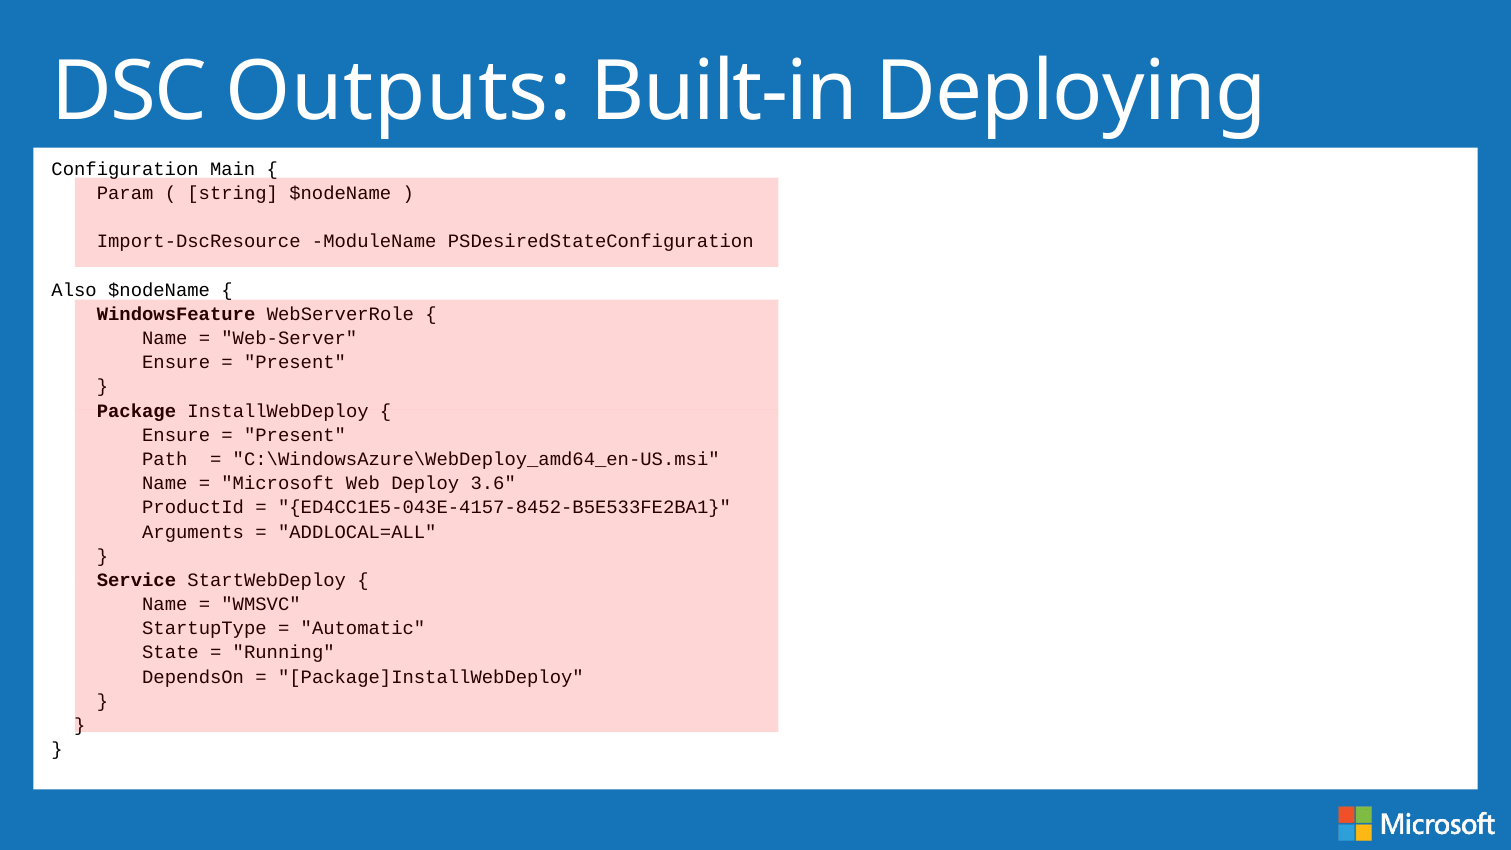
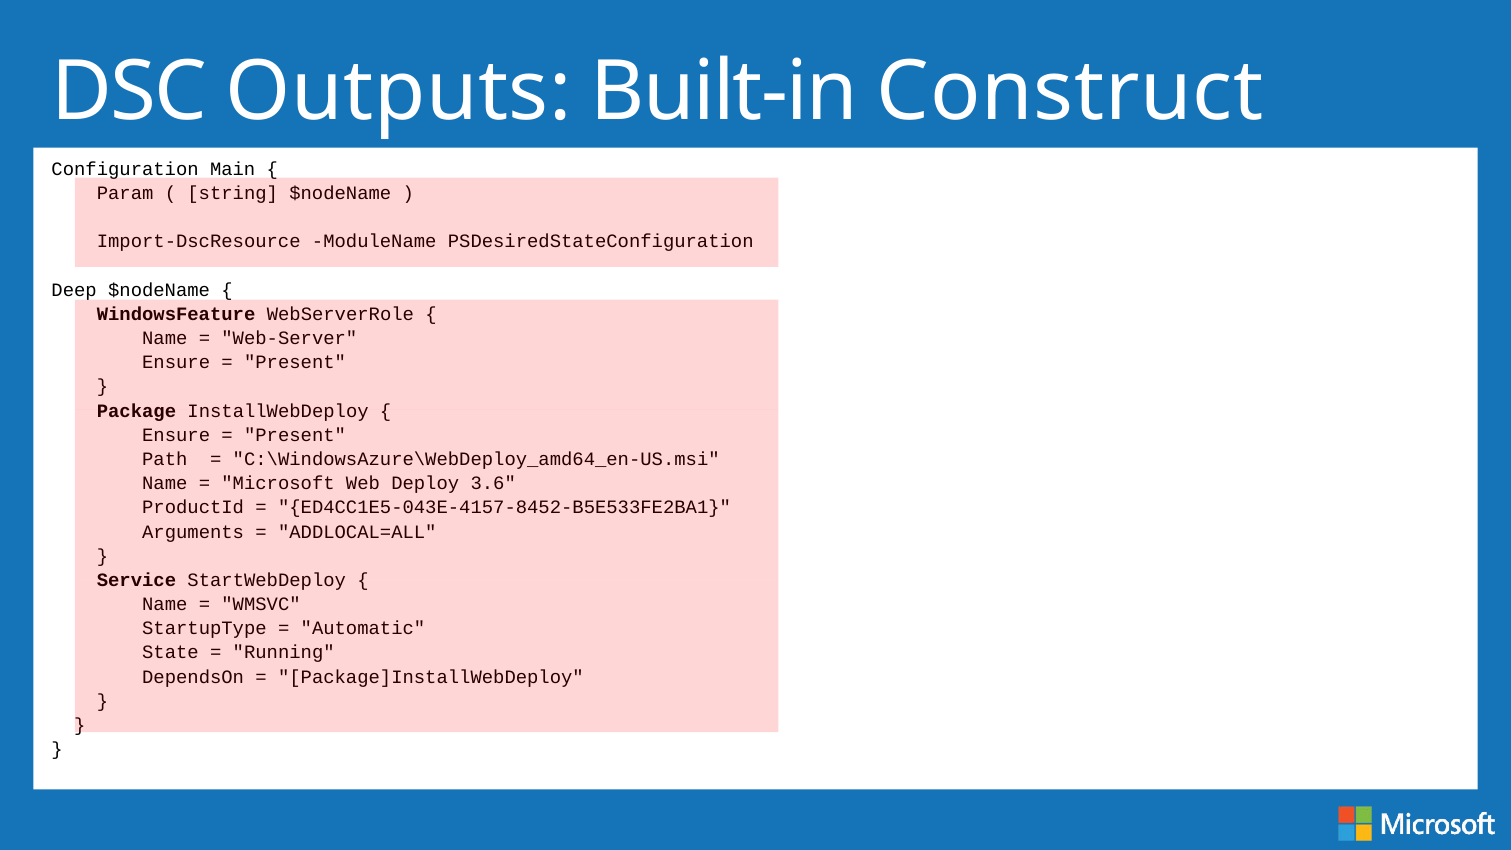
Deploying: Deploying -> Construct (1070, 92)
Also: Also -> Deep (74, 290)
